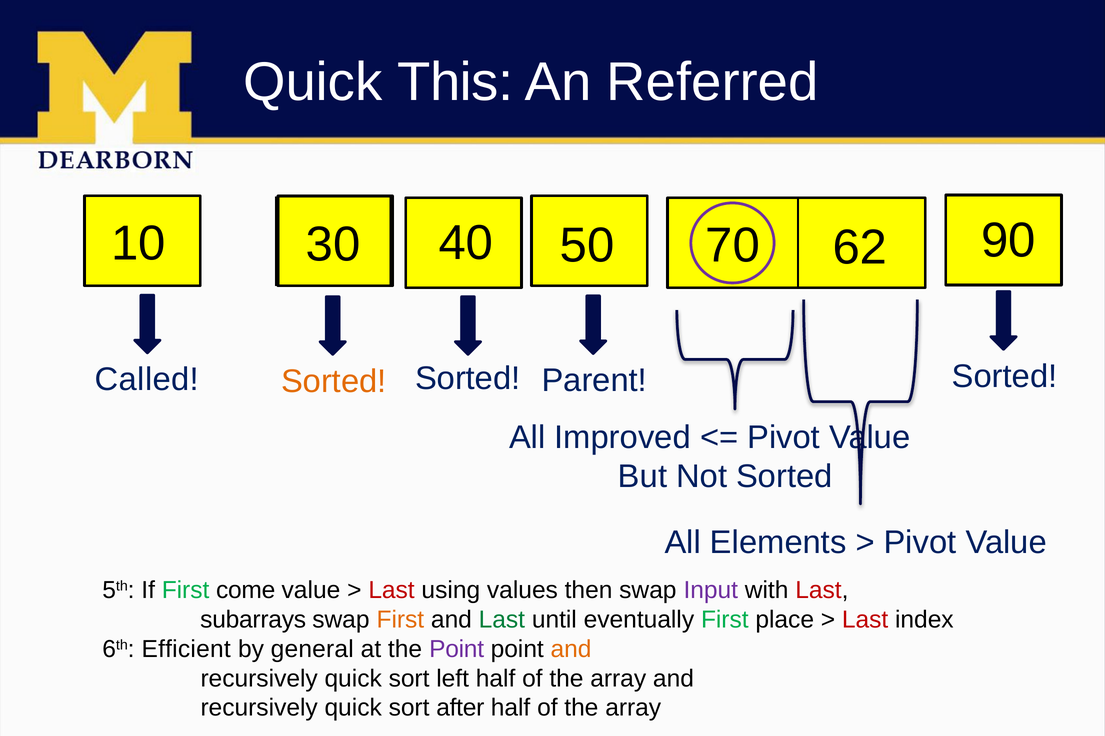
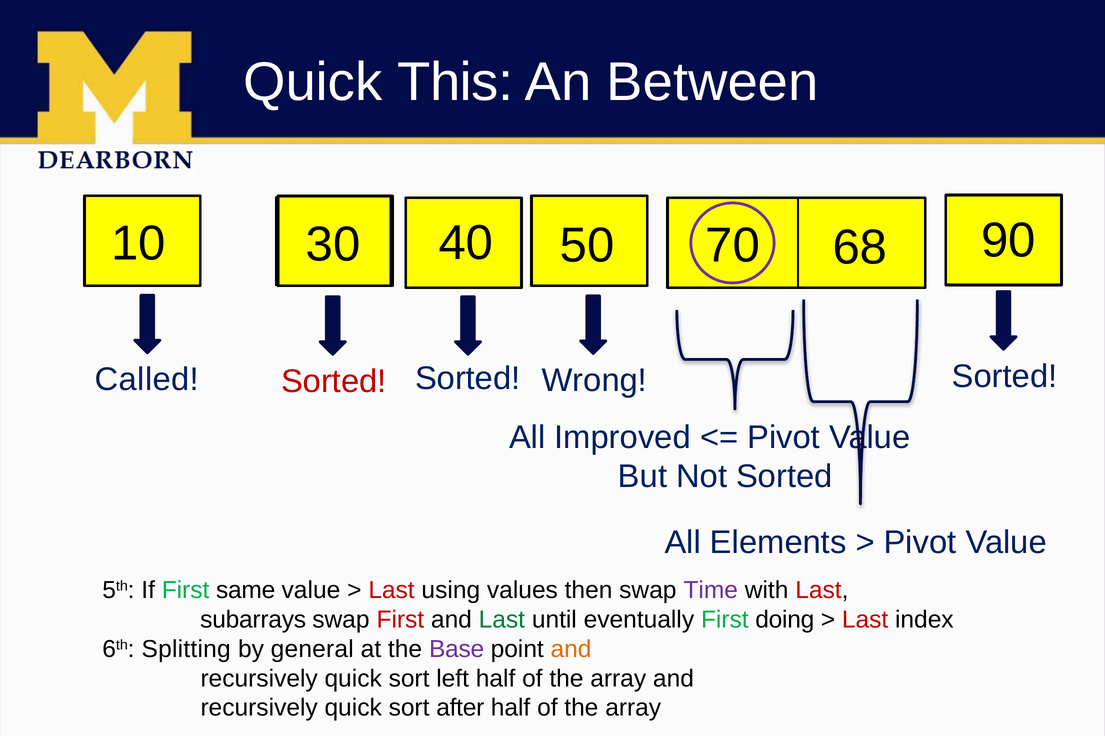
Referred: Referred -> Between (712, 82)
62: 62 -> 68 (860, 248)
Parent: Parent -> Wrong (594, 381)
Sorted colour: orange -> red (334, 382)
come: come -> same (246, 591)
Input: Input -> Time (711, 591)
First colour: orange -> red (400, 620)
place: place -> doing (785, 620)
Efficient: Efficient -> Splitting (186, 650)
the Point: Point -> Base (457, 650)
